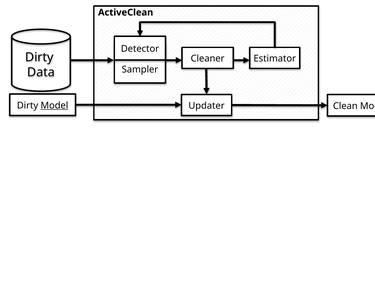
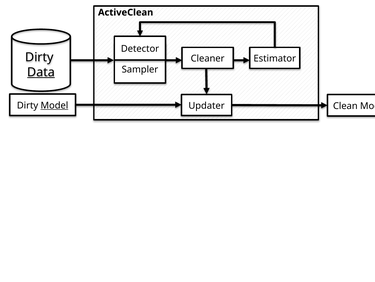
Data underline: none -> present (41, 72)
